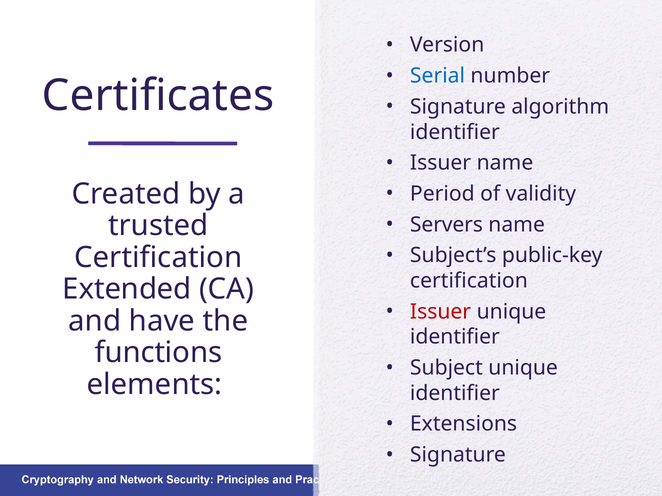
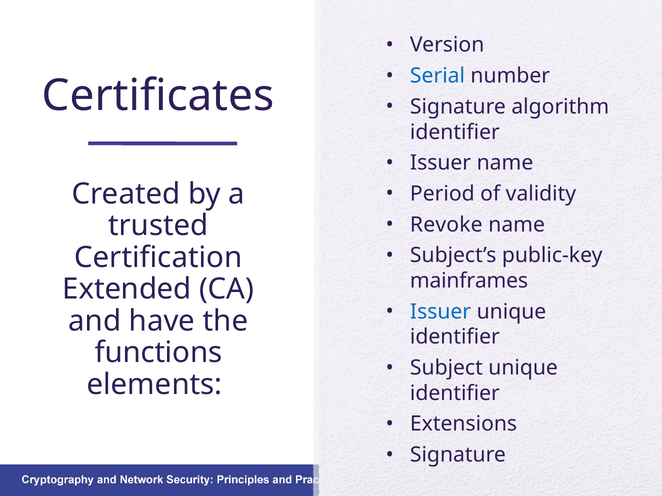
Servers: Servers -> Revoke (446, 225)
certification: certification -> mainframes (469, 281)
Issuer colour: red -> blue (441, 312)
